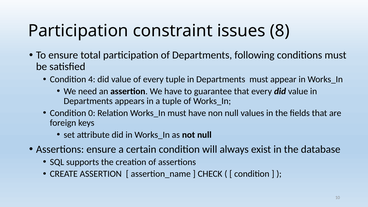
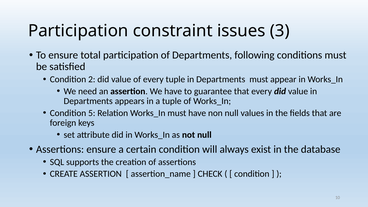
8: 8 -> 3 (280, 31)
4: 4 -> 2 (92, 79)
0: 0 -> 5 (92, 113)
